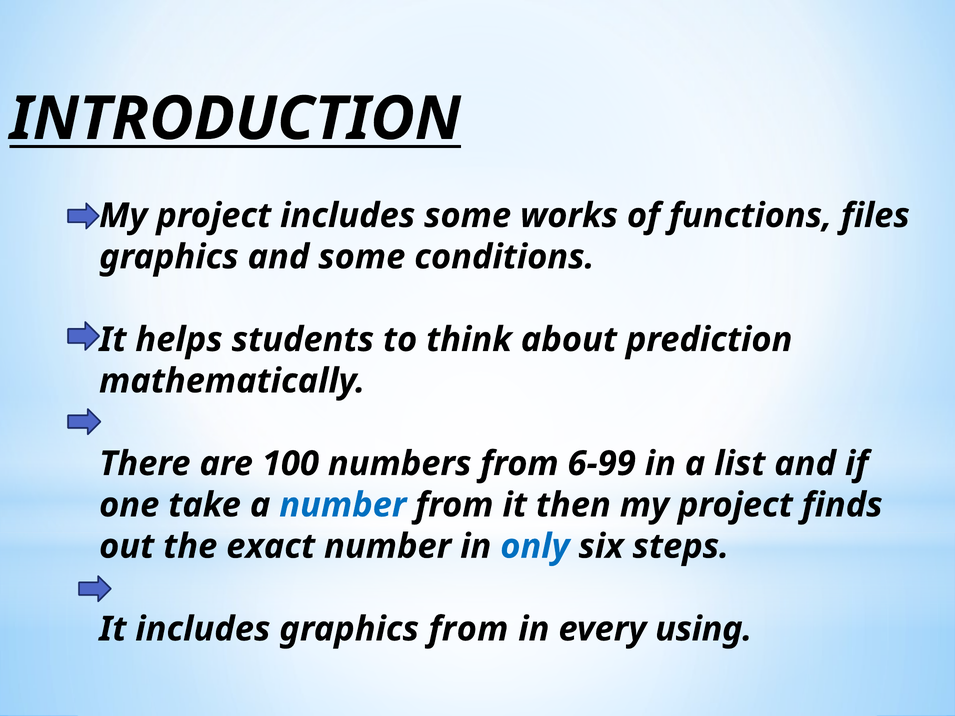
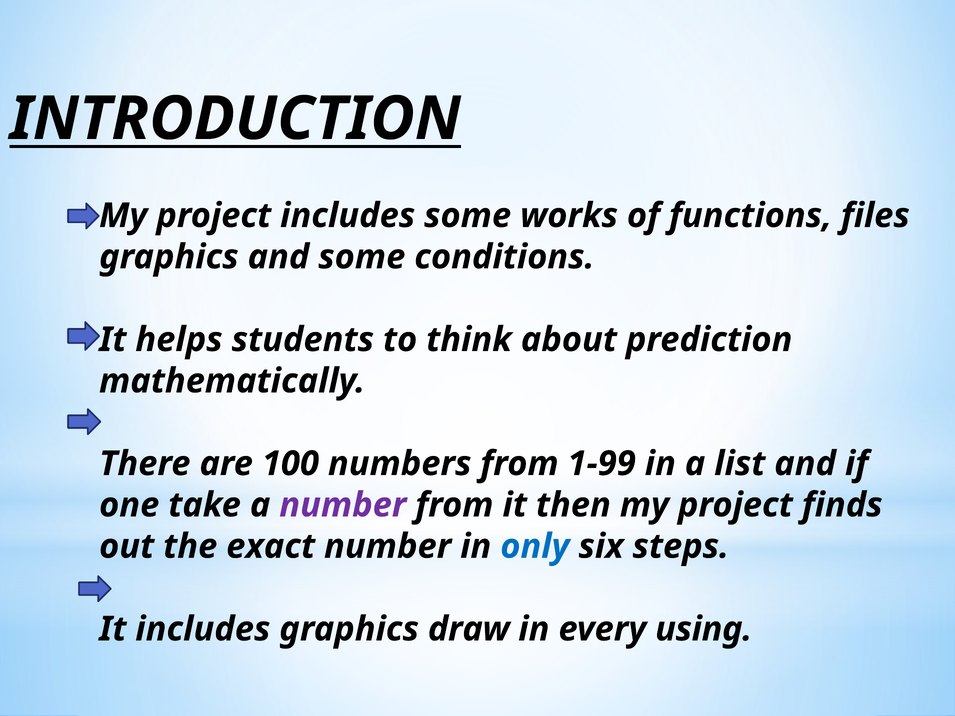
6-99: 6-99 -> 1-99 (602, 464)
number colour: blue -> purple (343, 505)
graphics from: from -> draw (469, 629)
